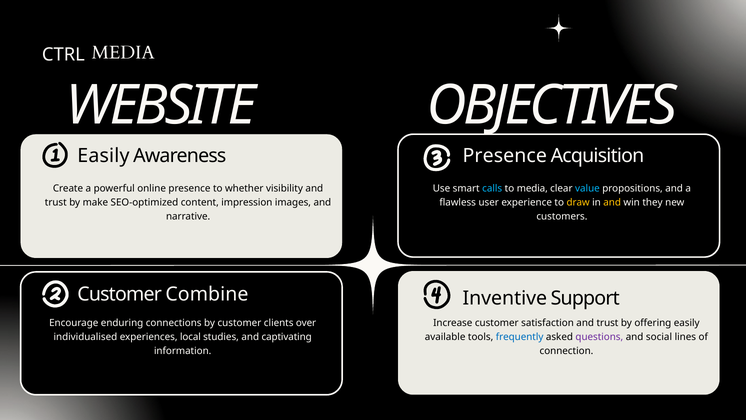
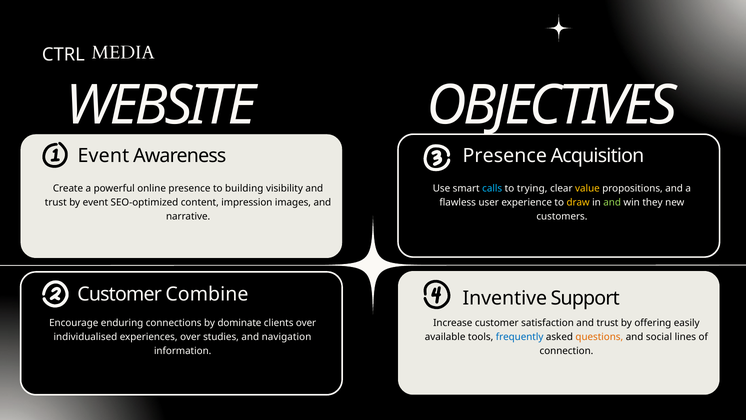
Easily: Easily -> Event (103, 156)
whether: whether -> building (244, 189)
to media: media -> trying (532, 189)
value colour: light blue -> yellow (587, 189)
by make: make -> event (95, 202)
and colour: yellow -> light green (612, 202)
by customer: customer -> dominate (239, 323)
experiences local: local -> over (190, 337)
captivating: captivating -> navigation (287, 337)
questions colour: purple -> orange (599, 337)
